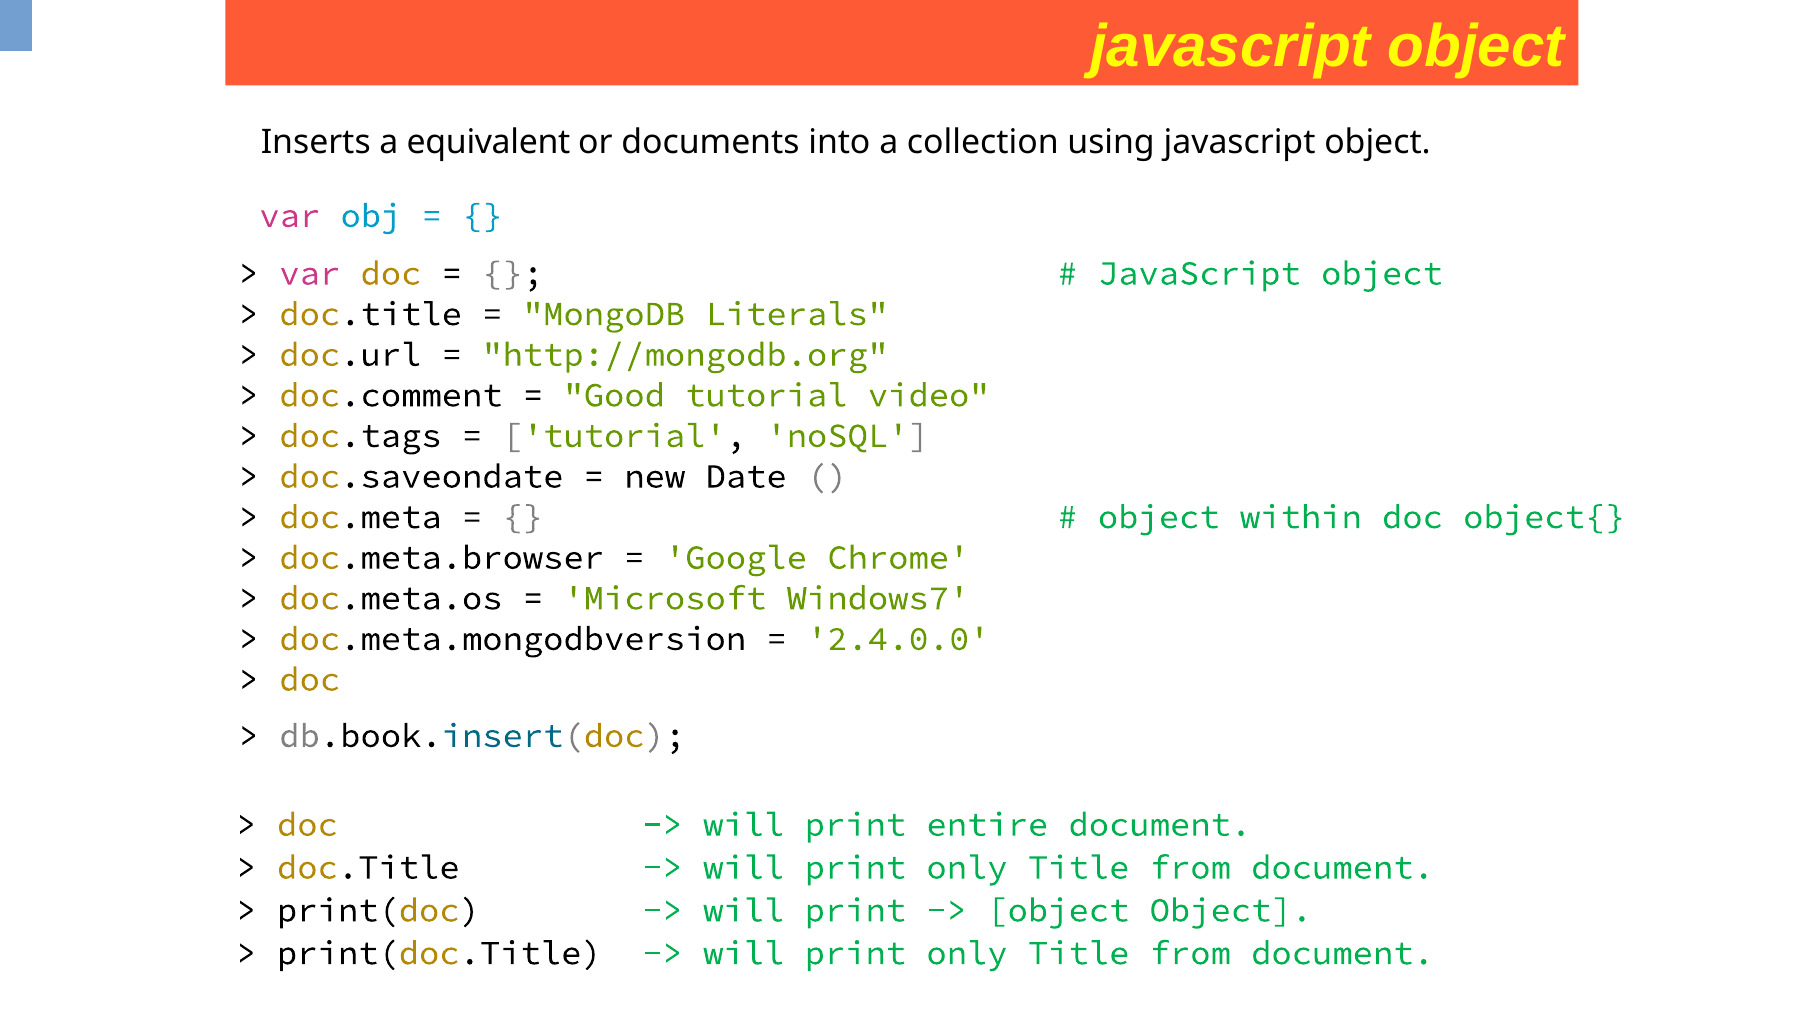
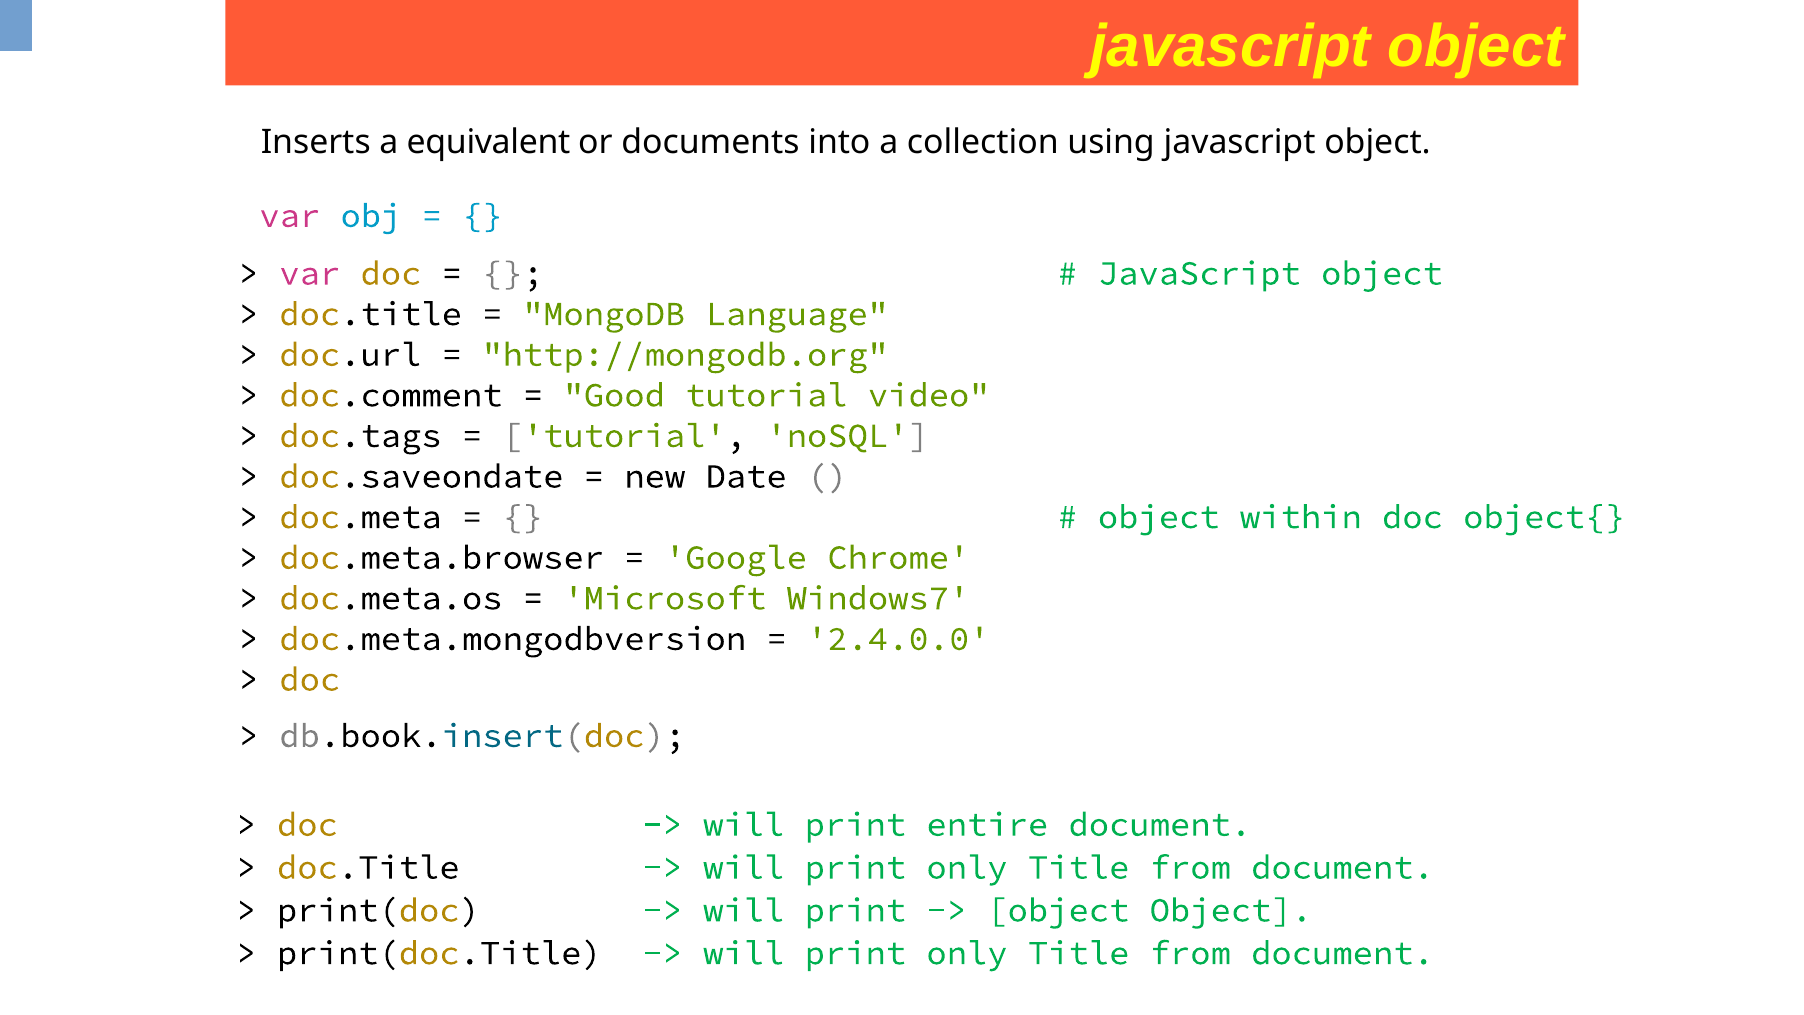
Literals: Literals -> Language (797, 314)
